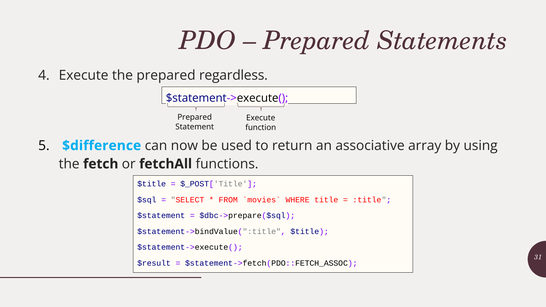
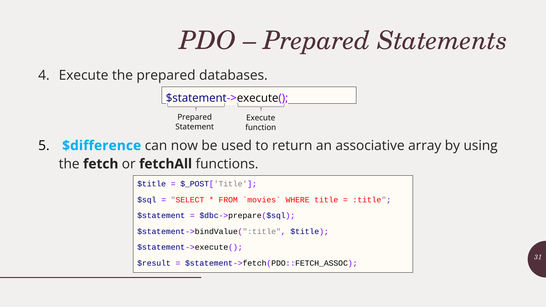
regardless: regardless -> databases (233, 75)
